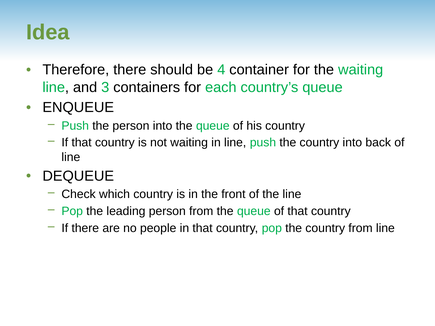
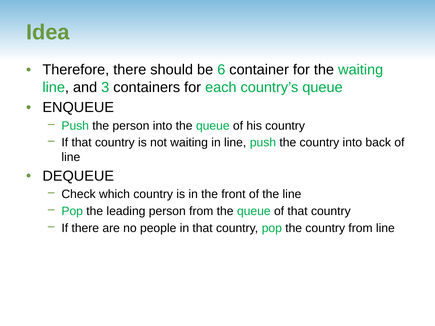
4: 4 -> 6 (221, 70)
